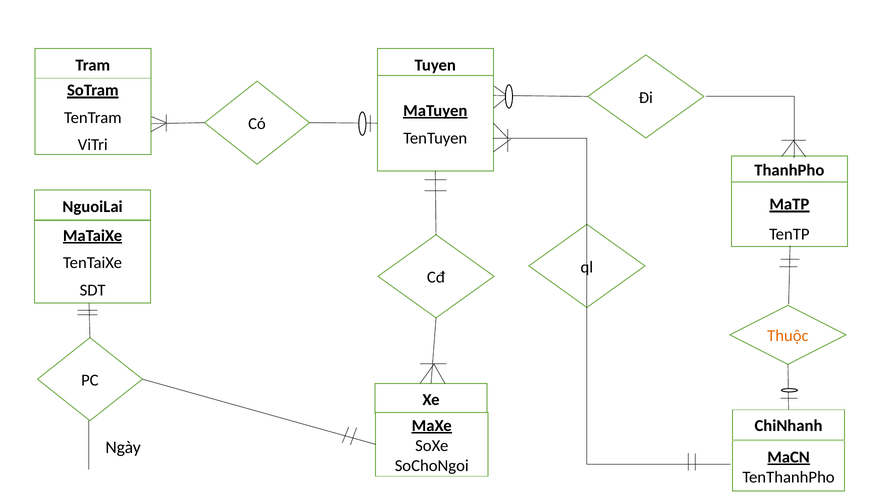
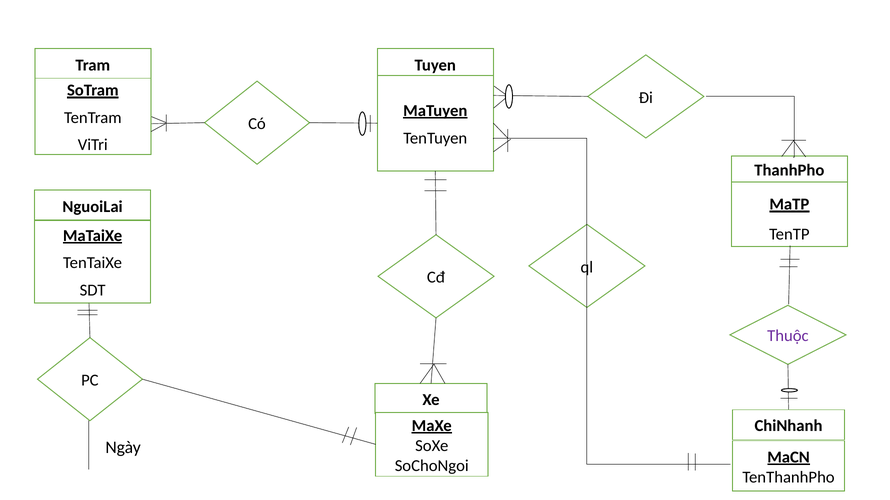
Thuộc colour: orange -> purple (788, 336)
